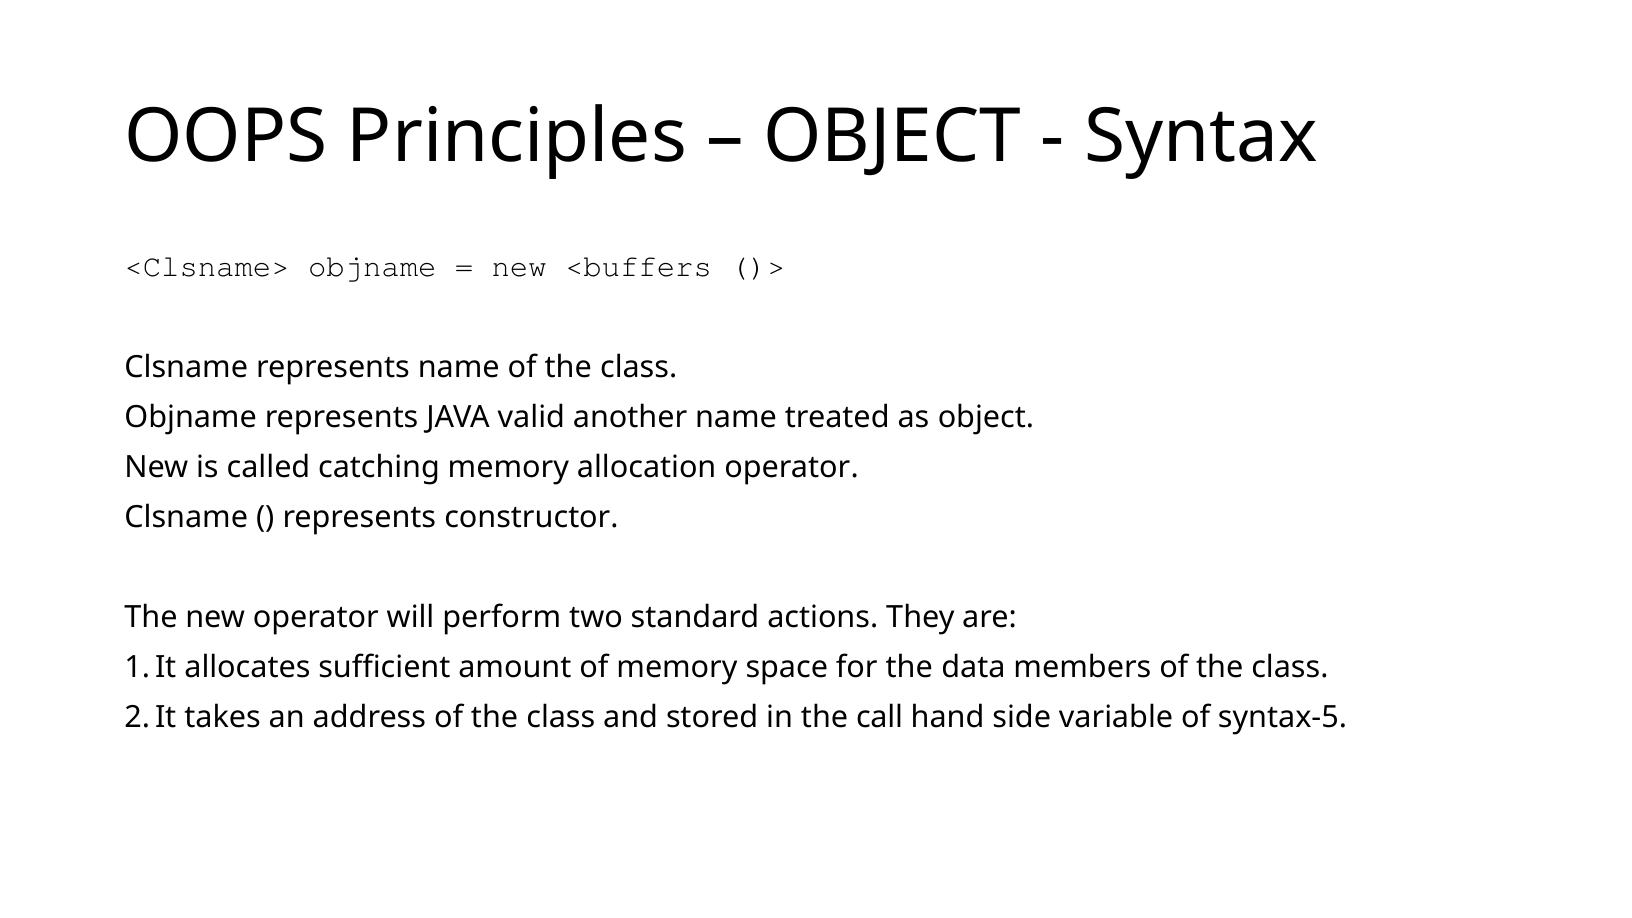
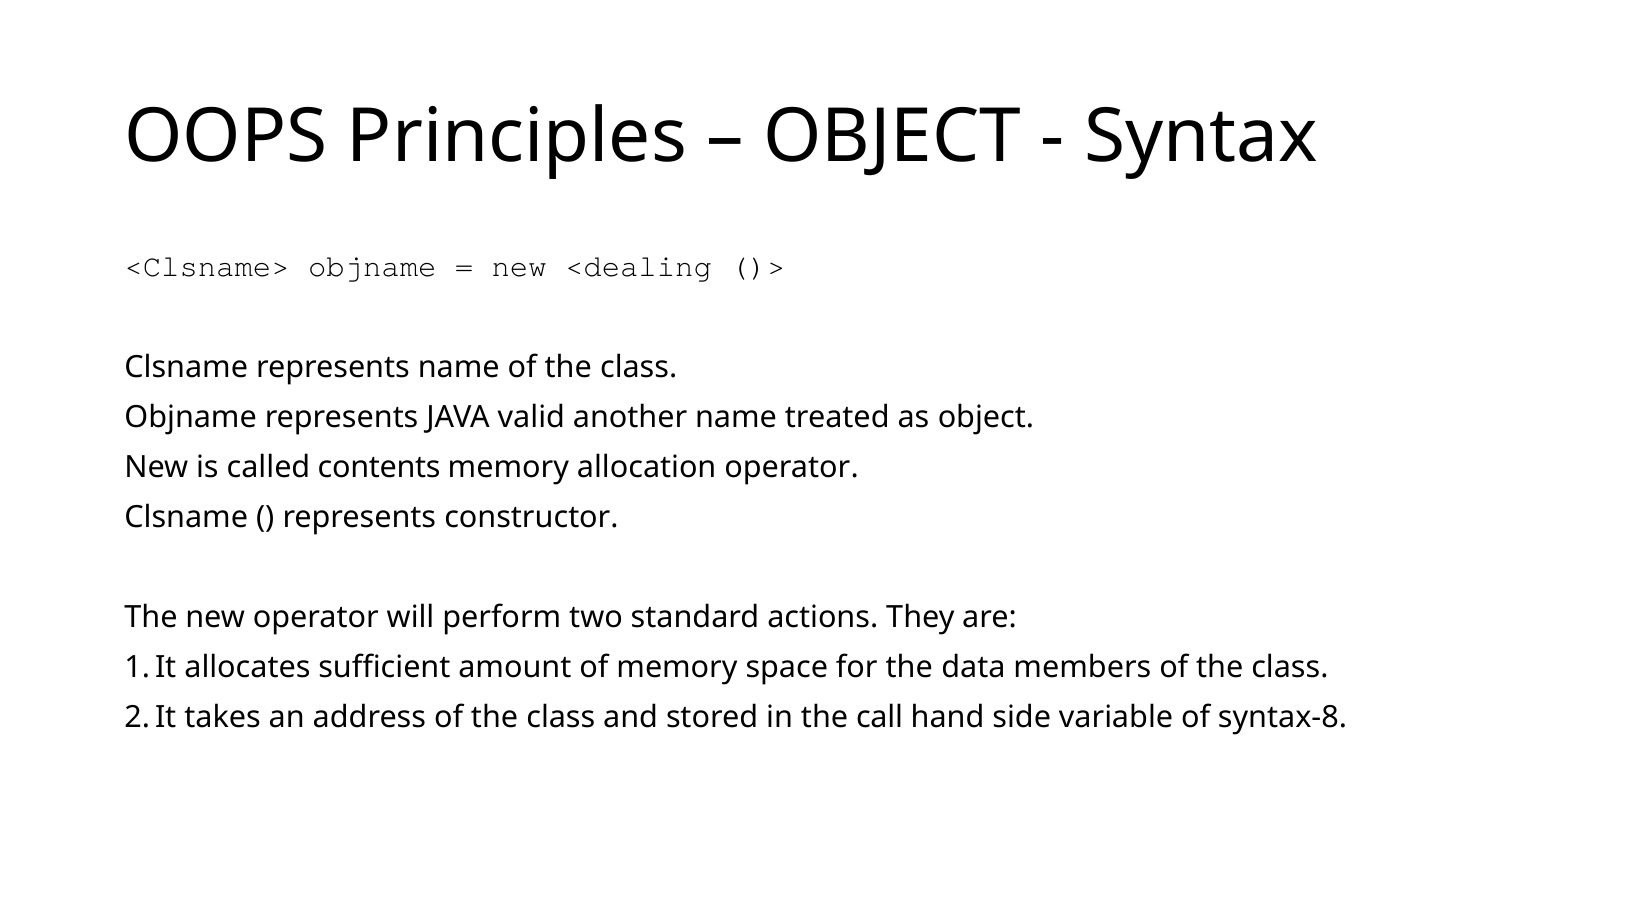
<buffers: <buffers -> <dealing (638, 267)
catching: catching -> contents (379, 467)
syntax-5: syntax-5 -> syntax-8 (1282, 717)
